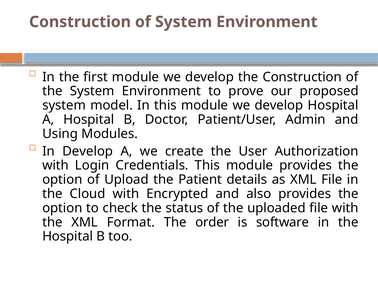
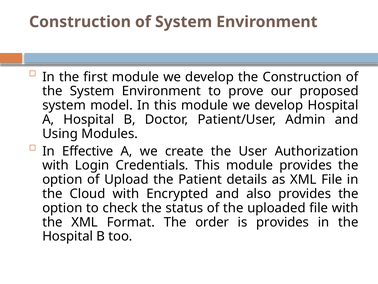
In Develop: Develop -> Effective (88, 151)
is software: software -> provides (283, 222)
